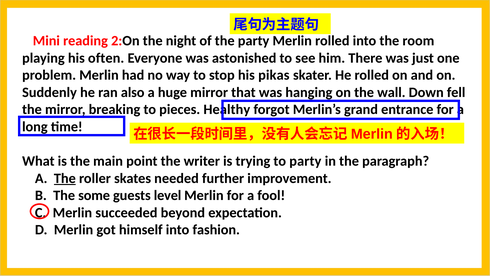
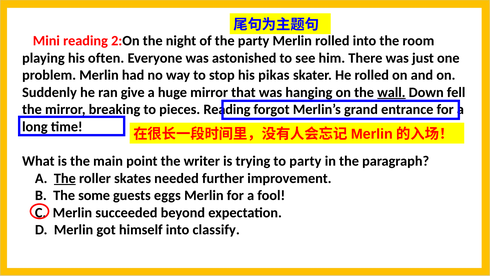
also: also -> give (133, 92)
wall underline: none -> present (391, 92)
pieces Healthy: Healthy -> Reading (227, 109)
level: level -> eggs (167, 195)
fashion: fashion -> classify (216, 230)
